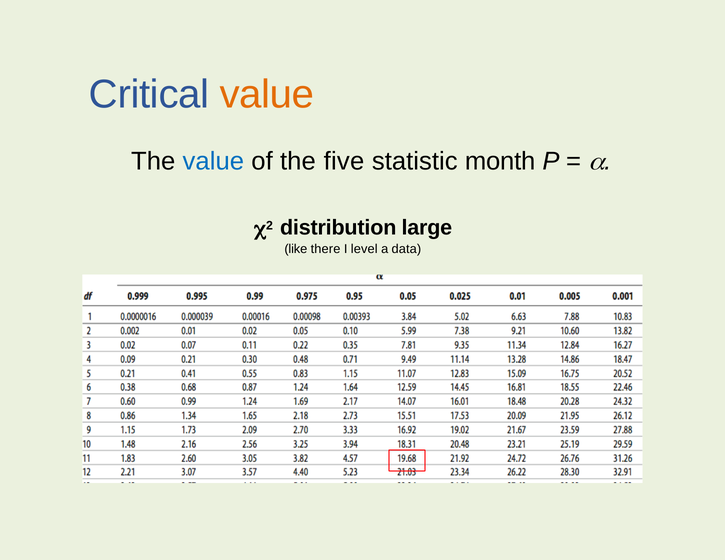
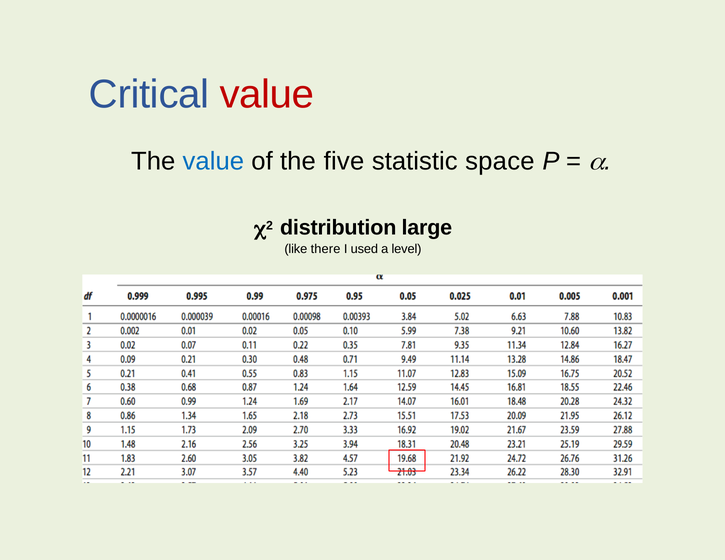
value colour: orange -> red (267, 95)
month: month -> space (500, 161)
level: level -> used (364, 249)
data: data -> level (407, 249)
